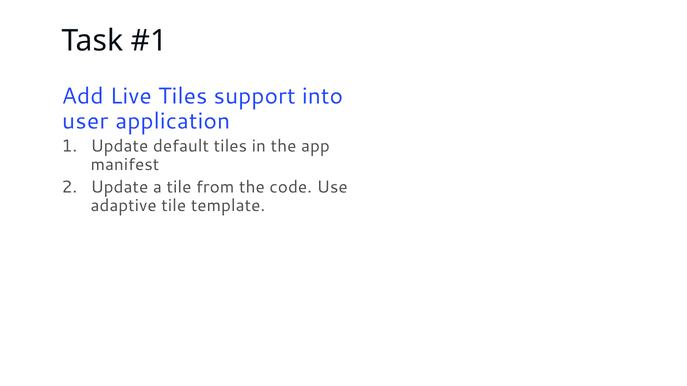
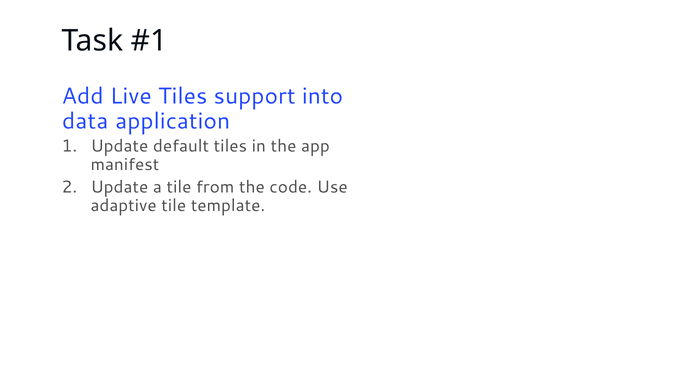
user: user -> data (85, 121)
